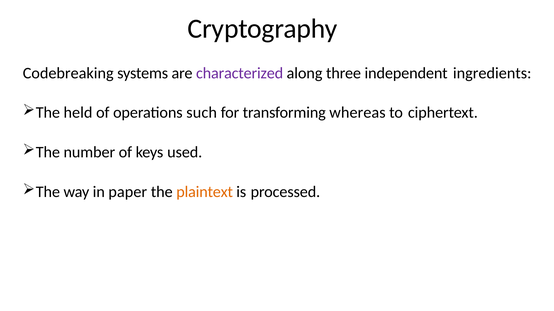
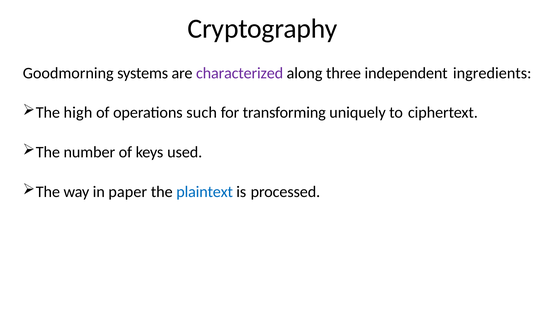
Codebreaking: Codebreaking -> Goodmorning (68, 73)
held: held -> high (78, 113)
whereas: whereas -> uniquely (358, 113)
plaintext colour: orange -> blue (205, 192)
